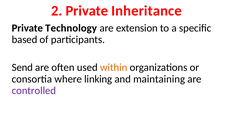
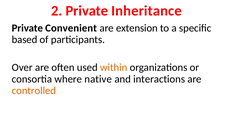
Technology: Technology -> Convenient (71, 28)
Send: Send -> Over (22, 68)
linking: linking -> native (98, 79)
maintaining: maintaining -> interactions (159, 79)
controlled colour: purple -> orange (34, 91)
